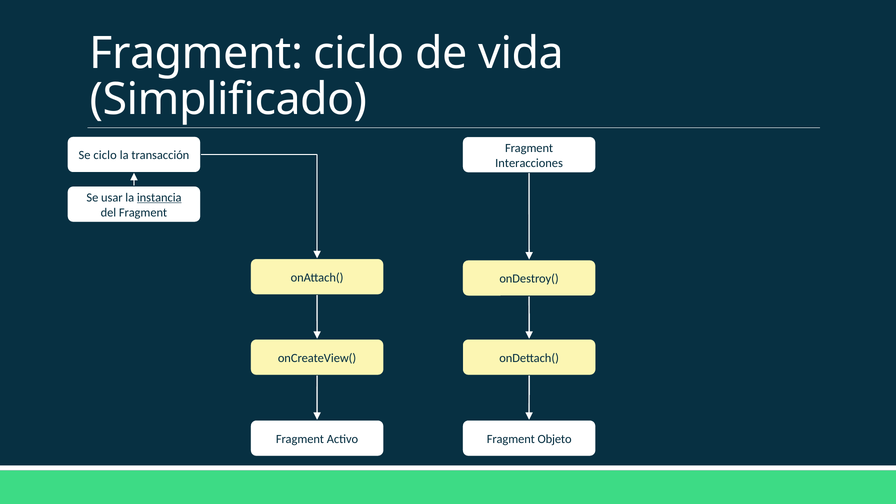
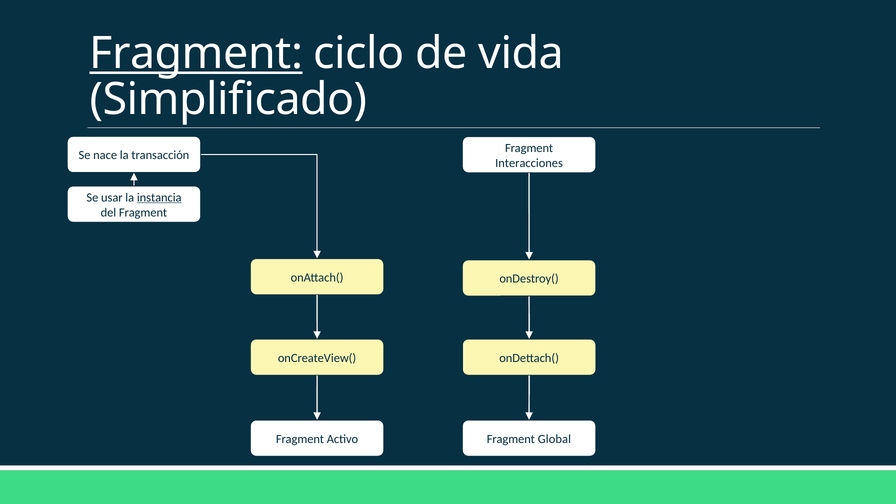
Fragment underline: none -> present (196, 54)
Se ciclo: ciclo -> nace (105, 155)
Objeto: Objeto -> Global (554, 439)
